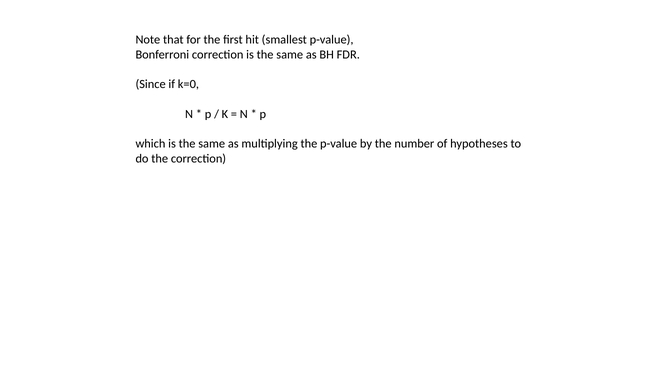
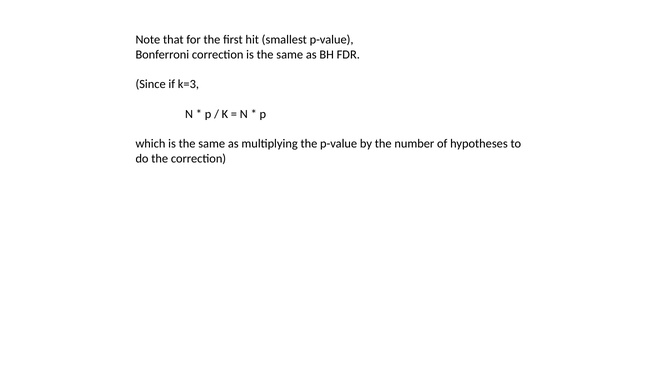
k=0: k=0 -> k=3 (188, 84)
